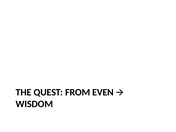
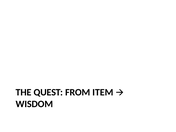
EVEN: EVEN -> ITEM (103, 92)
